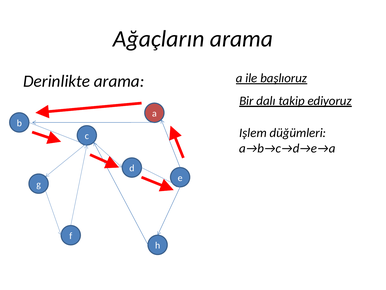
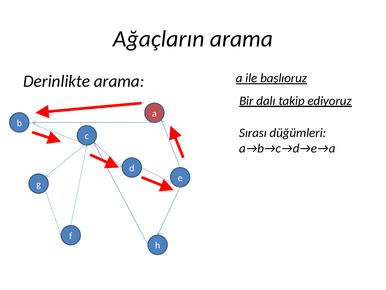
Işlem: Işlem -> Sırası (253, 133)
